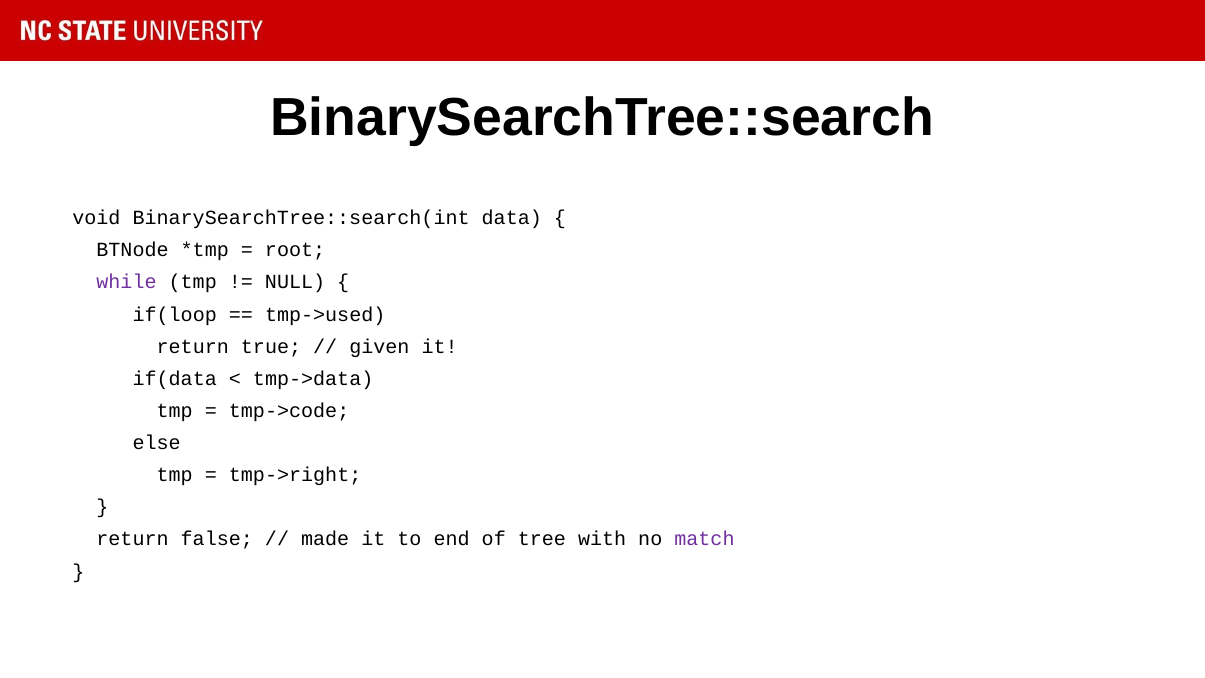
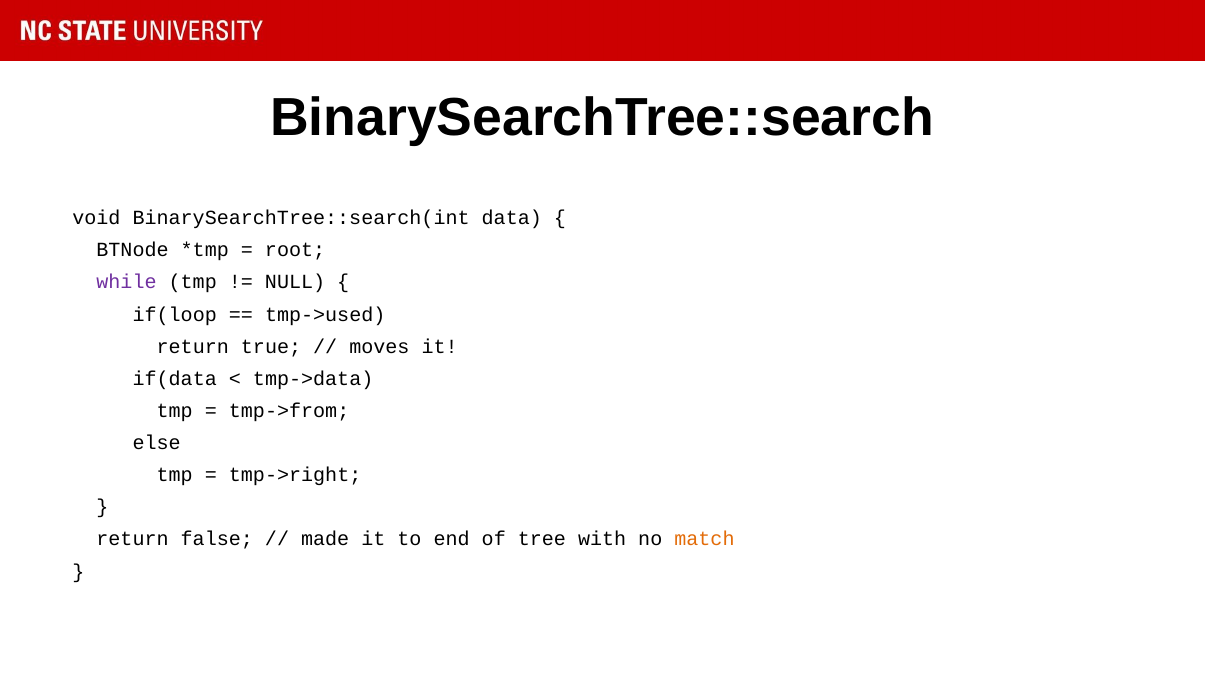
given: given -> moves (379, 347)
tmp->code: tmp->code -> tmp->from (289, 411)
match colour: purple -> orange (704, 539)
